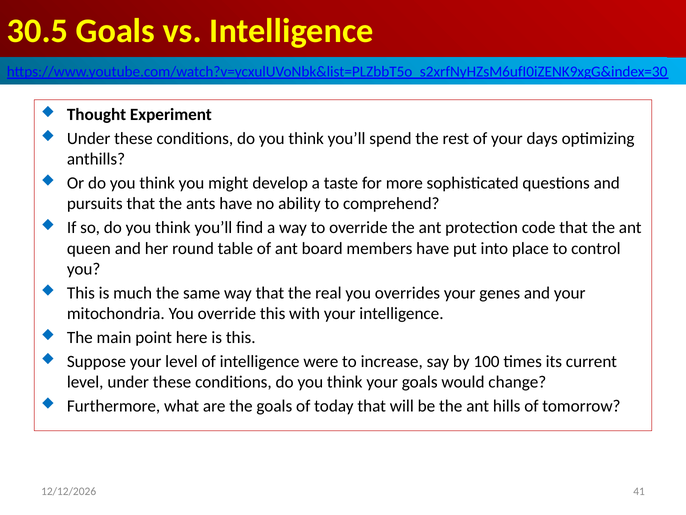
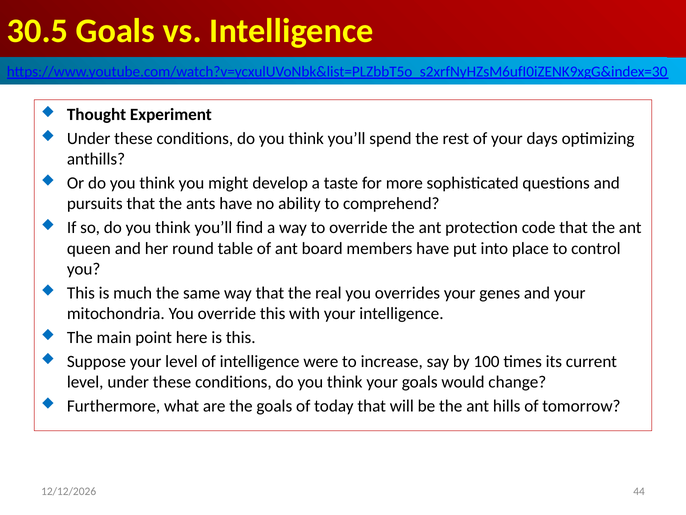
41: 41 -> 44 (639, 491)
